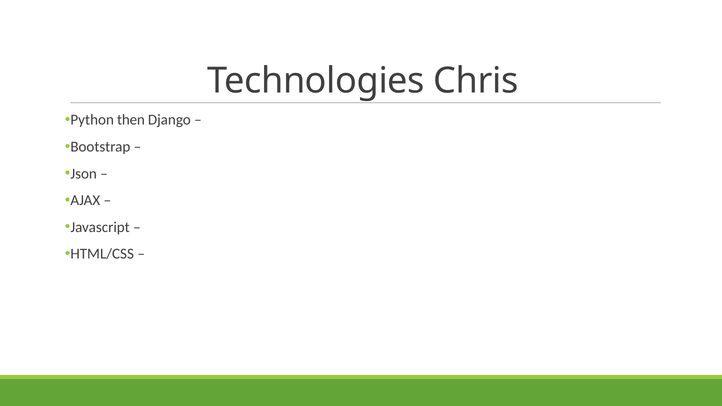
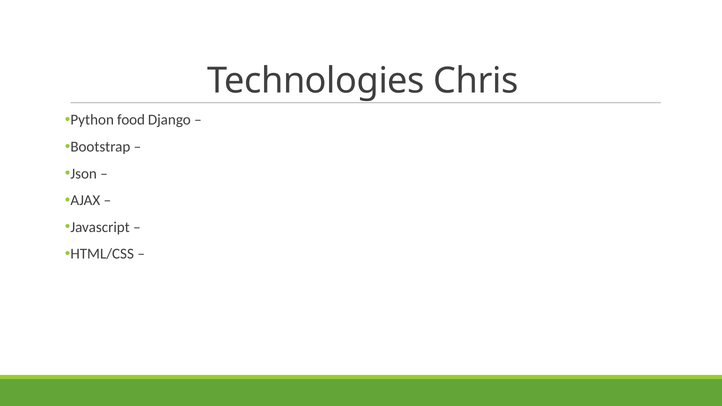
then: then -> food (131, 120)
